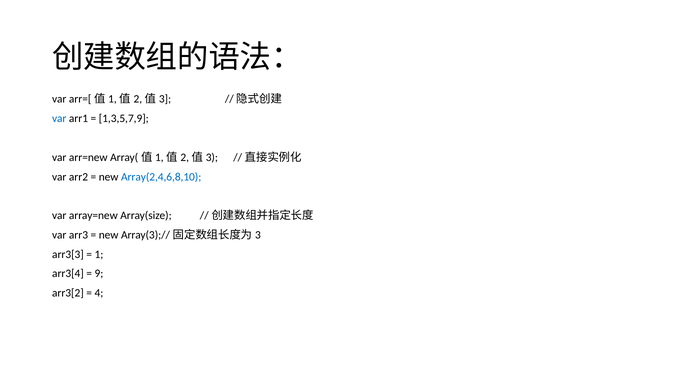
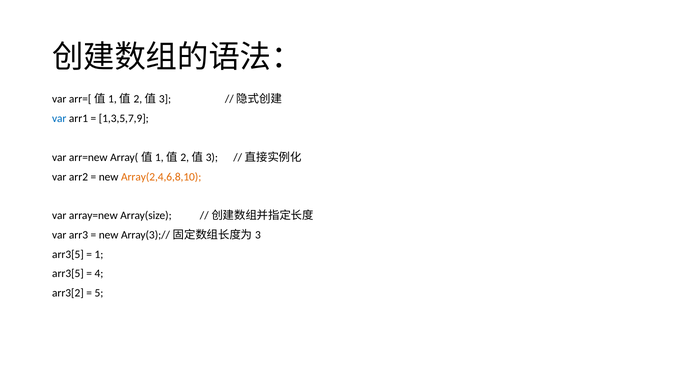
Array(2,4,6,8,10 colour: blue -> orange (161, 177)
arr3[3: arr3[3 -> arr3[5 (68, 254)
arr3[4: arr3[4 -> arr3[5 (68, 274)
9: 9 -> 4 (99, 274)
4: 4 -> 5 (99, 293)
